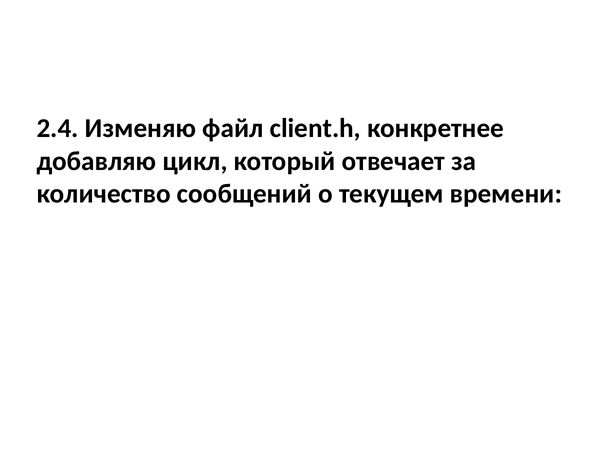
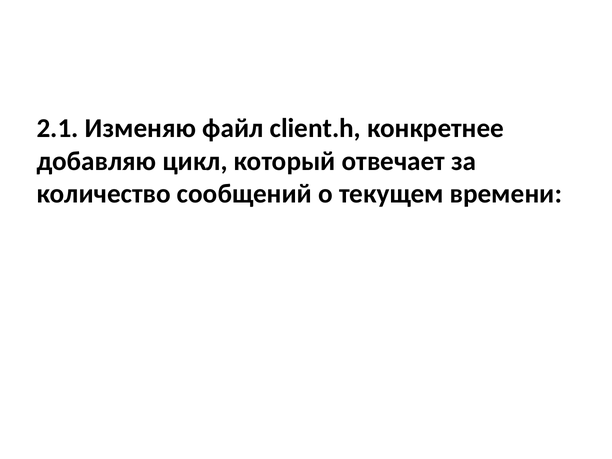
2.4: 2.4 -> 2.1 (58, 128)
